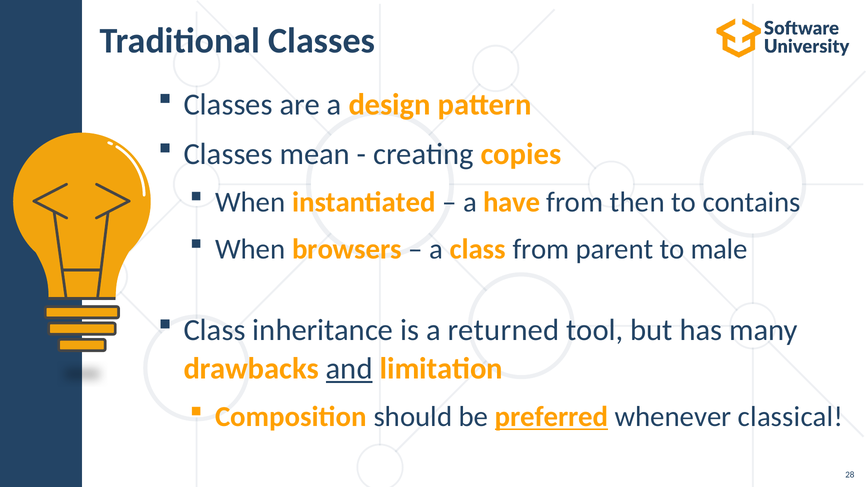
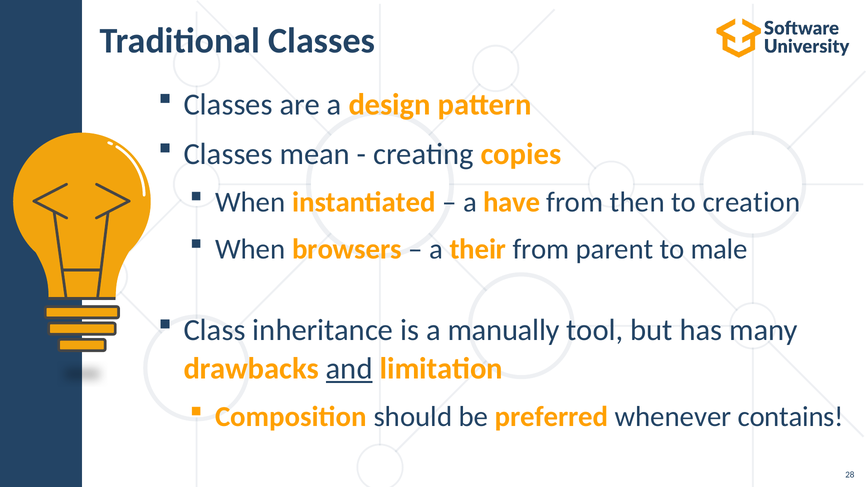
contains: contains -> creation (751, 202)
a class: class -> their (478, 249)
returned: returned -> manually (504, 330)
preferred underline: present -> none (552, 417)
classical: classical -> contains (791, 417)
